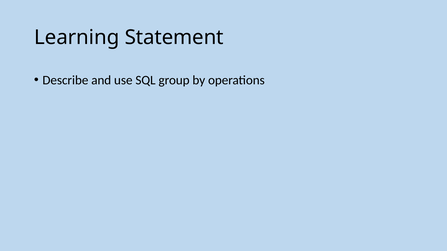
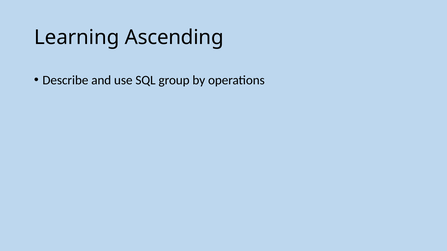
Statement: Statement -> Ascending (174, 38)
